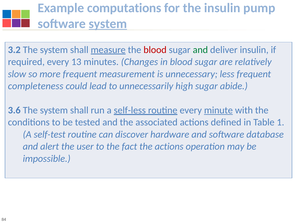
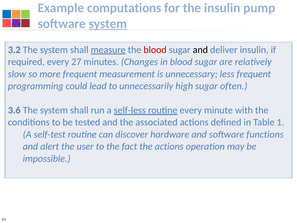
and colour: green -> black (200, 50)
13: 13 -> 27 (76, 62)
completeness: completeness -> programming (36, 86)
abide: abide -> often (234, 86)
minute underline: present -> none (218, 110)
database: database -> functions (265, 134)
